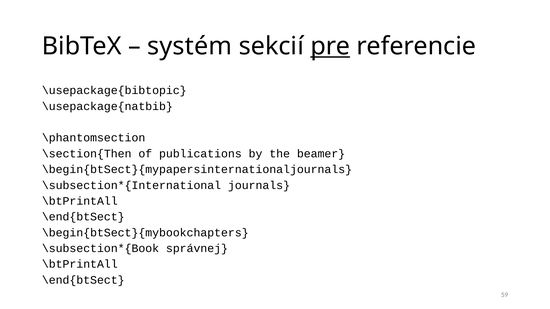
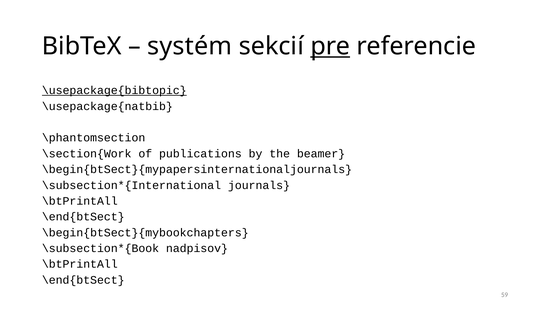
\usepackage{bibtopic underline: none -> present (114, 91)
\section{Then: \section{Then -> \section{Work (87, 154)
správnej: správnej -> nadpisov (197, 249)
